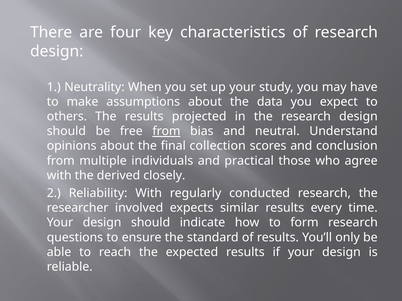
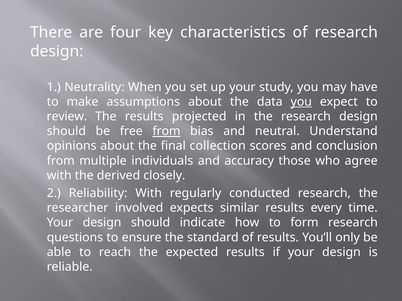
you underline: none -> present (301, 102)
others: others -> review (67, 117)
practical: practical -> accuracy (249, 161)
